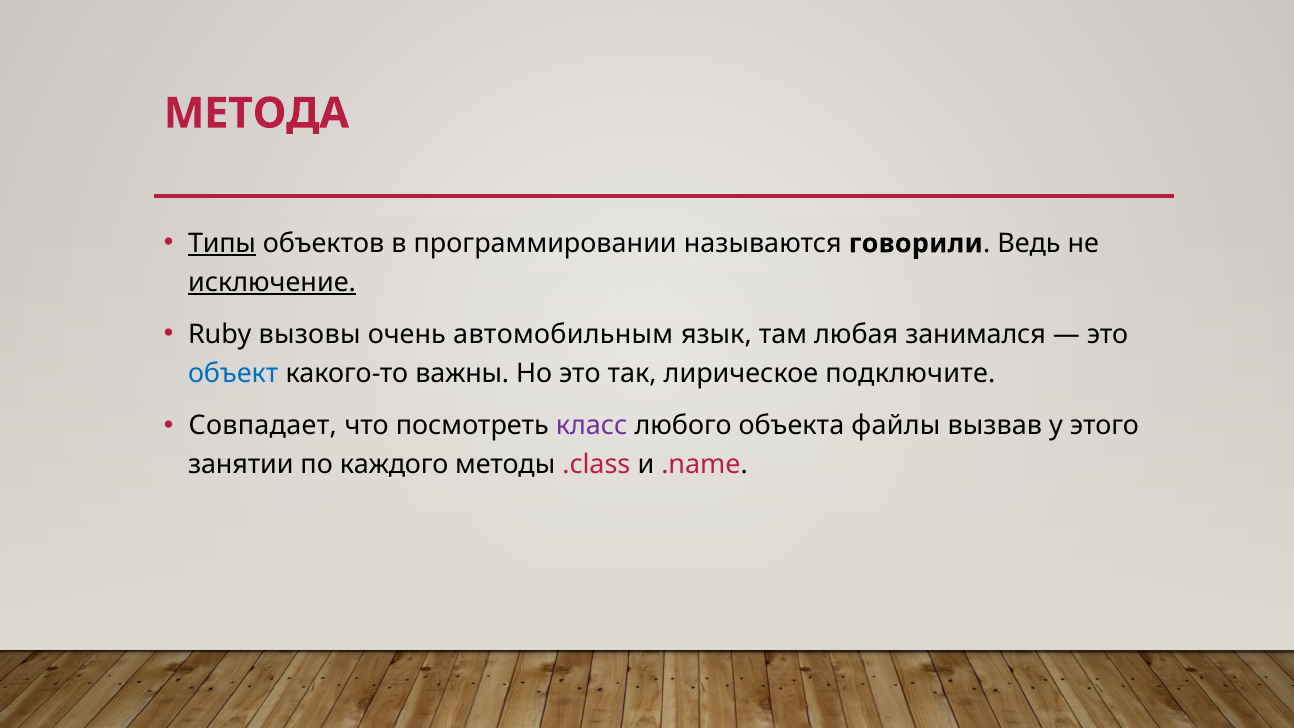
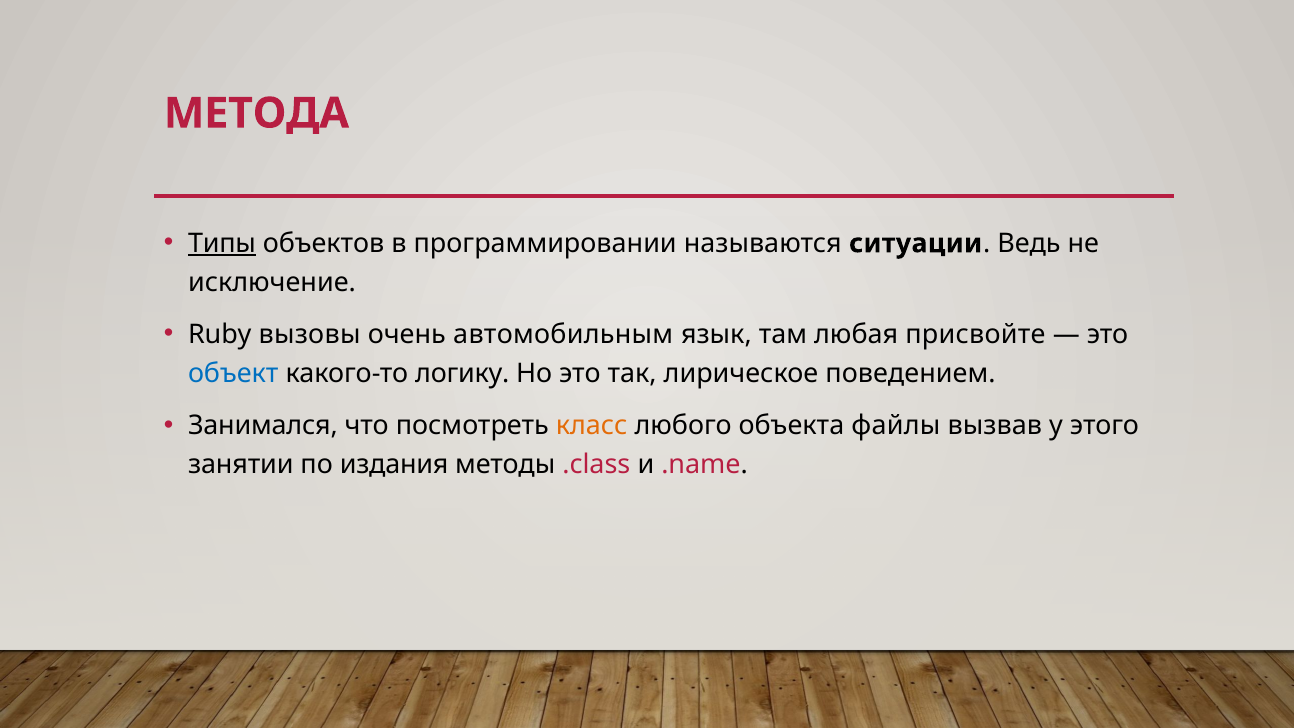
говорили: говорили -> ситуации (916, 243)
исключение underline: present -> none (272, 282)
занимался: занимался -> присвойте (975, 335)
важны: важны -> логику (462, 373)
подключите: подключите -> поведением (910, 373)
Совпадает: Совпадает -> Занимался (263, 426)
класс colour: purple -> orange (592, 426)
каждого: каждого -> издания (394, 465)
